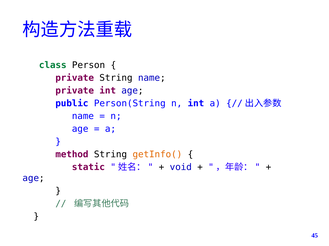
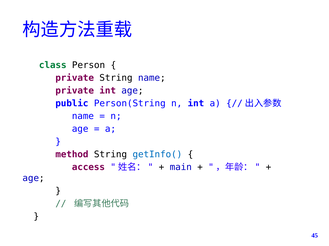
getInfo( colour: orange -> blue (157, 155)
static: static -> access (88, 168)
void: void -> main (181, 168)
